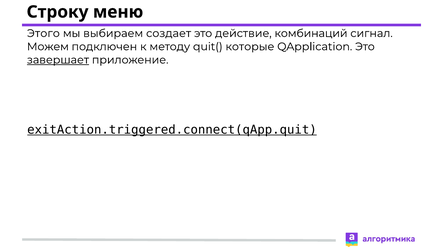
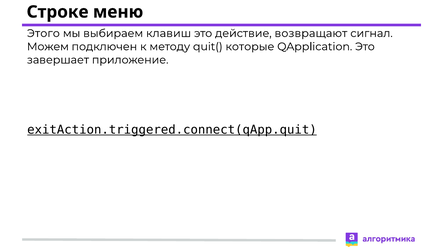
Строку: Строку -> Строке (58, 12)
создает: создает -> клавиш (169, 33)
комбинаций: комбинаций -> возвращают (311, 33)
завершает underline: present -> none (58, 60)
